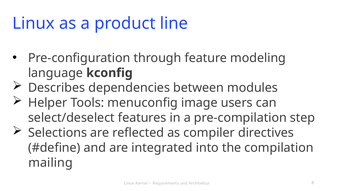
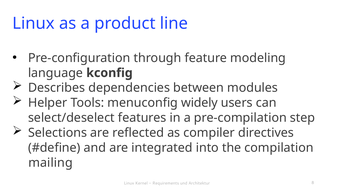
image: image -> widely (199, 103)
